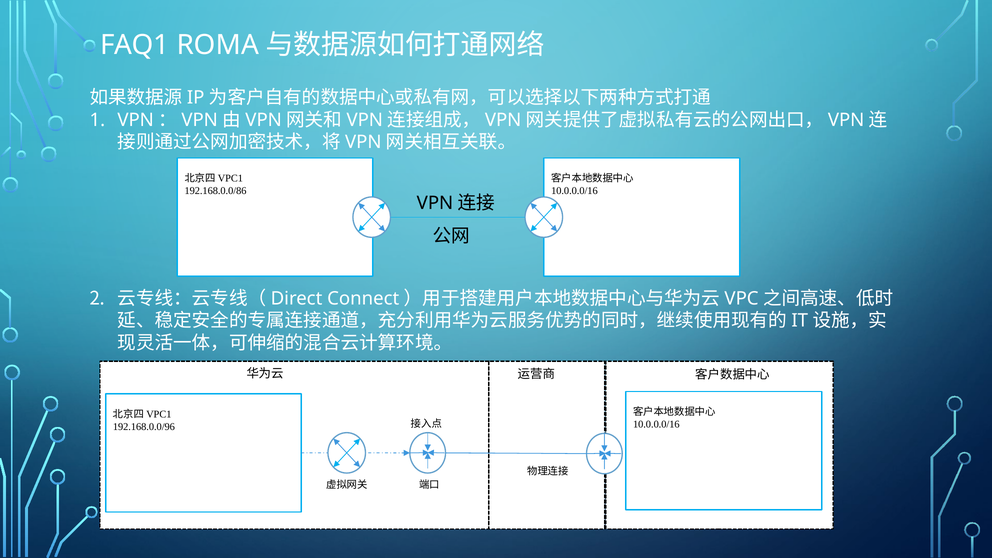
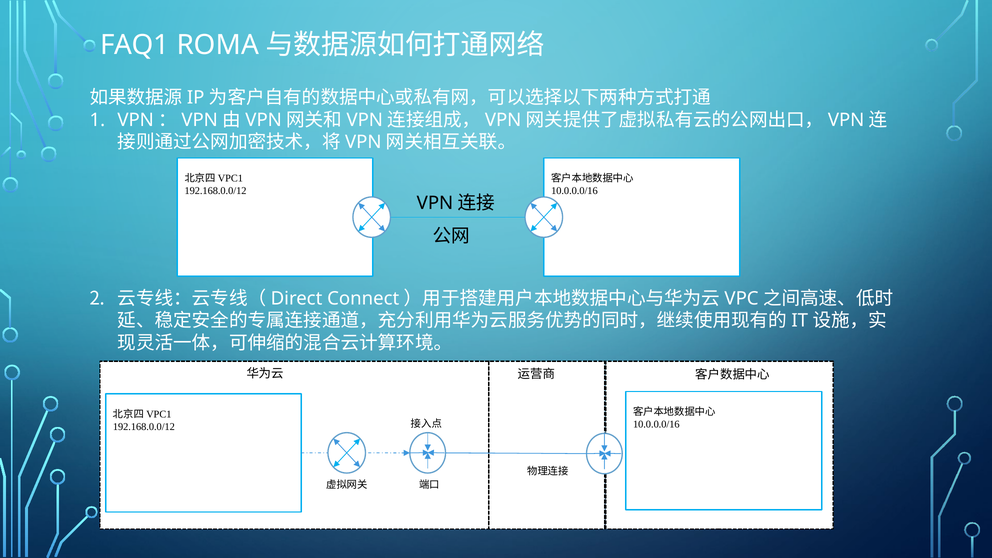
192.168.0.0/86: 192.168.0.0/86 -> 192.168.0.0/12 (215, 191)
192.168.0.0/96: 192.168.0.0/96 -> 192.168.0.0/12 (144, 427)
